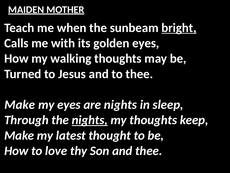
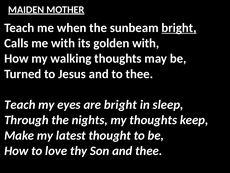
golden eyes: eyes -> with (146, 43)
Make: Make -> Teach (20, 104)
are nights: nights -> bright (120, 104)
nights underline: present -> none (90, 120)
